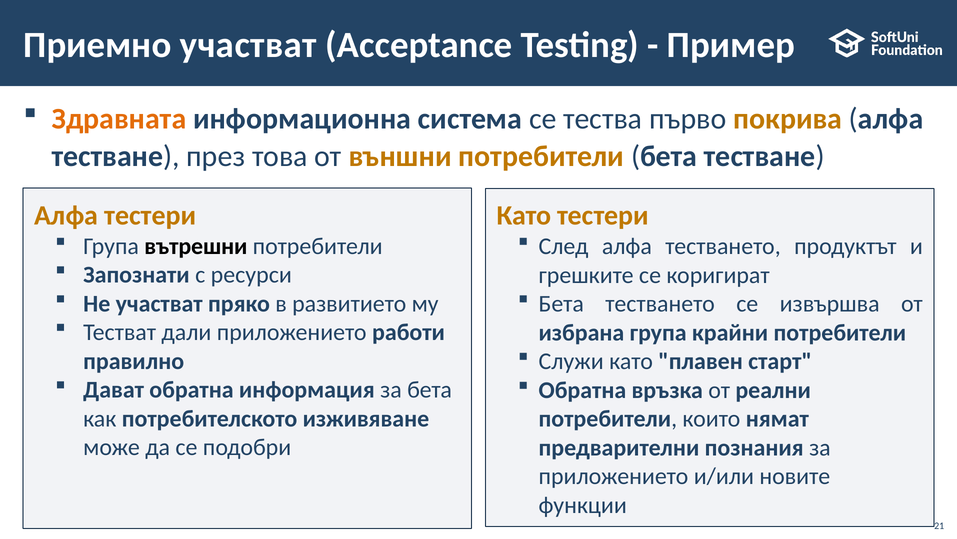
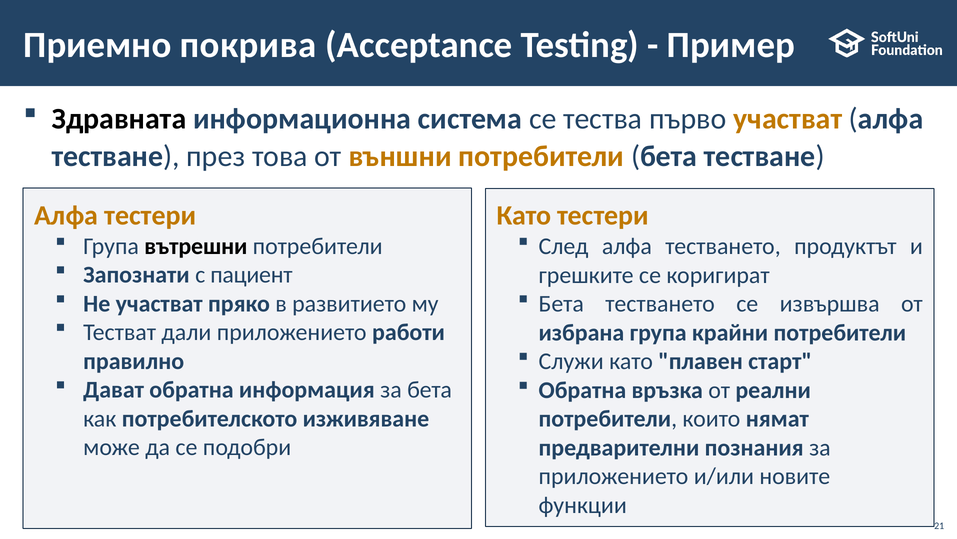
Приемно участват: участват -> покрива (248, 45)
Здравната colour: orange -> black (119, 119)
първо покрива: покрива -> участват (788, 119)
ресурси: ресурси -> пациент (251, 275)
